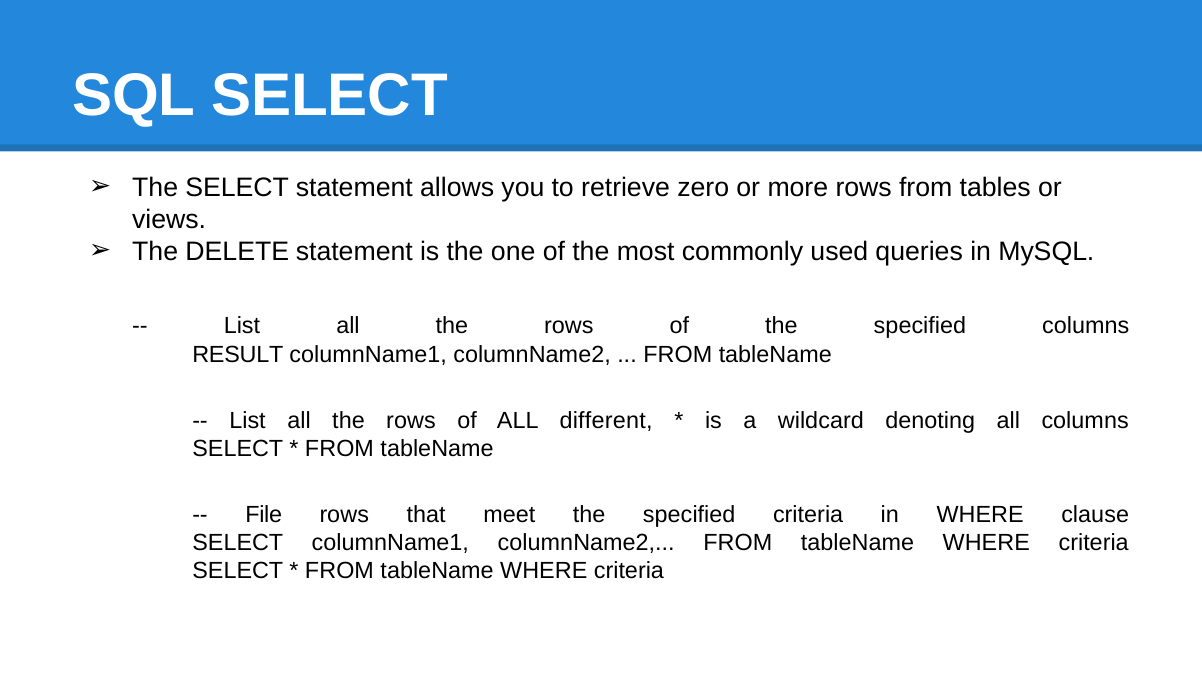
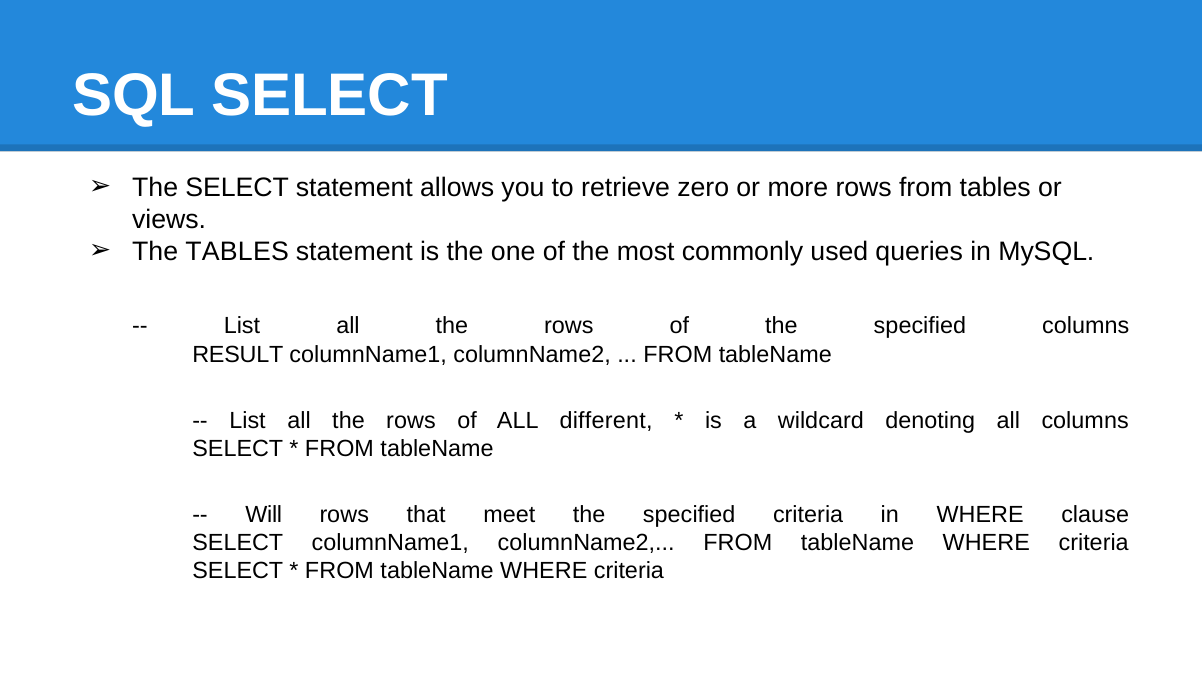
The DELETE: DELETE -> TABLES (237, 252)
File: File -> Will (264, 515)
